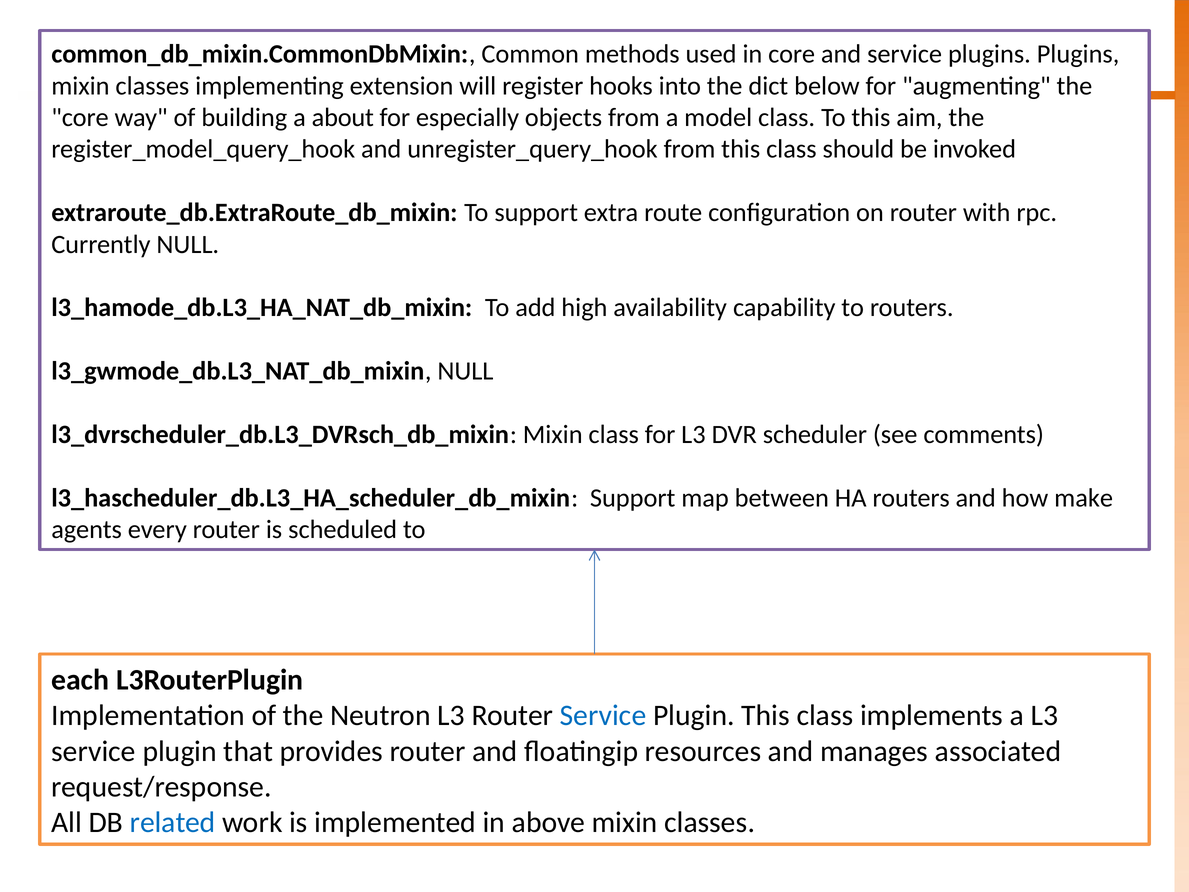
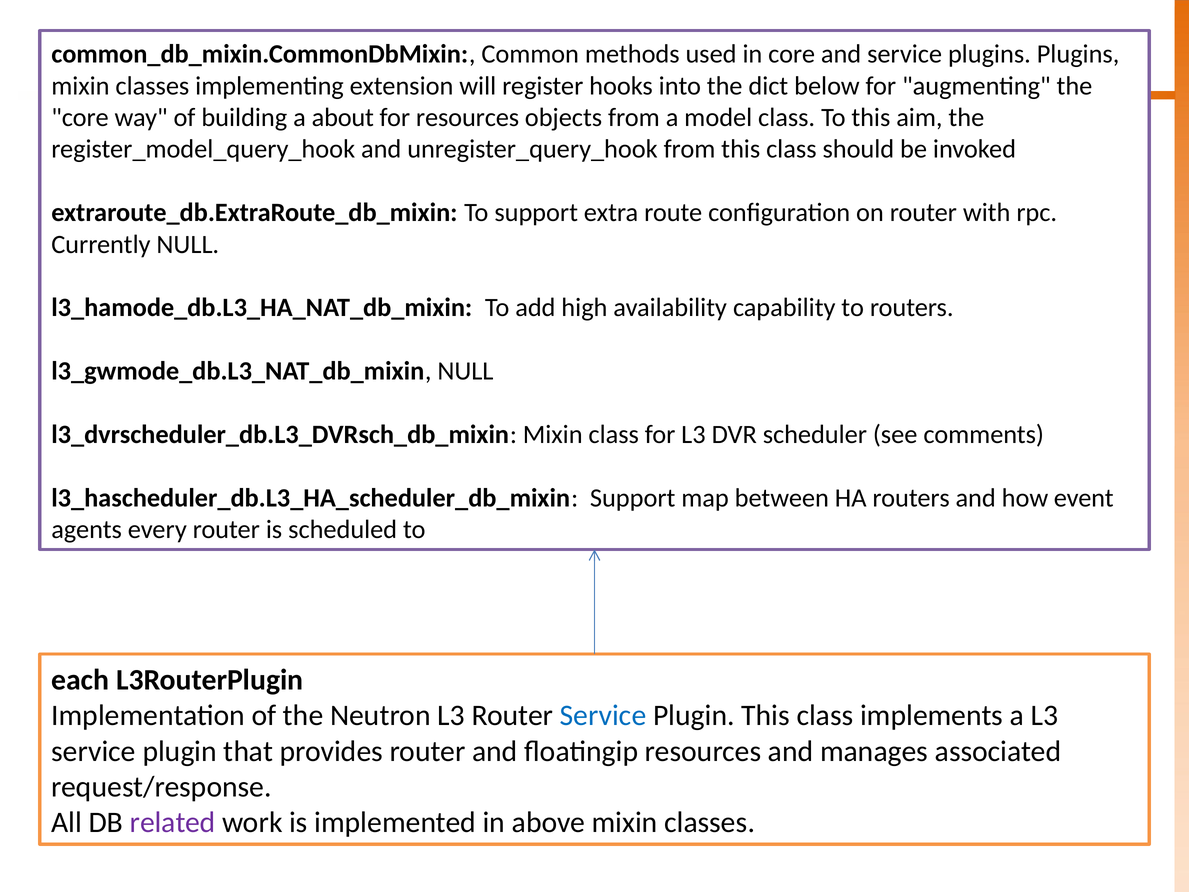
for especially: especially -> resources (468, 117)
make: make -> event (1084, 498)
related colour: blue -> purple (173, 822)
